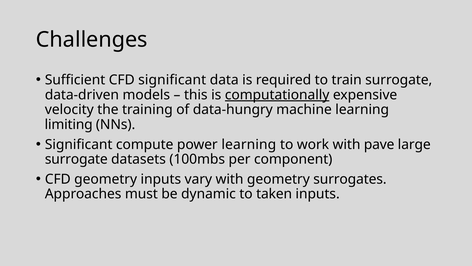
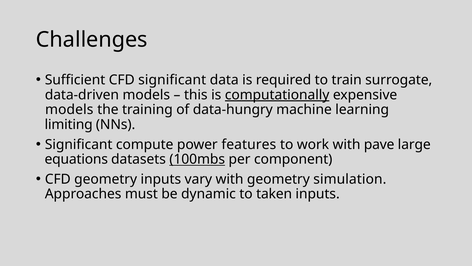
velocity: velocity -> models (69, 110)
power learning: learning -> features (249, 144)
surrogate: surrogate -> equations (76, 159)
100mbs underline: none -> present (197, 159)
surrogates: surrogates -> simulation (350, 179)
